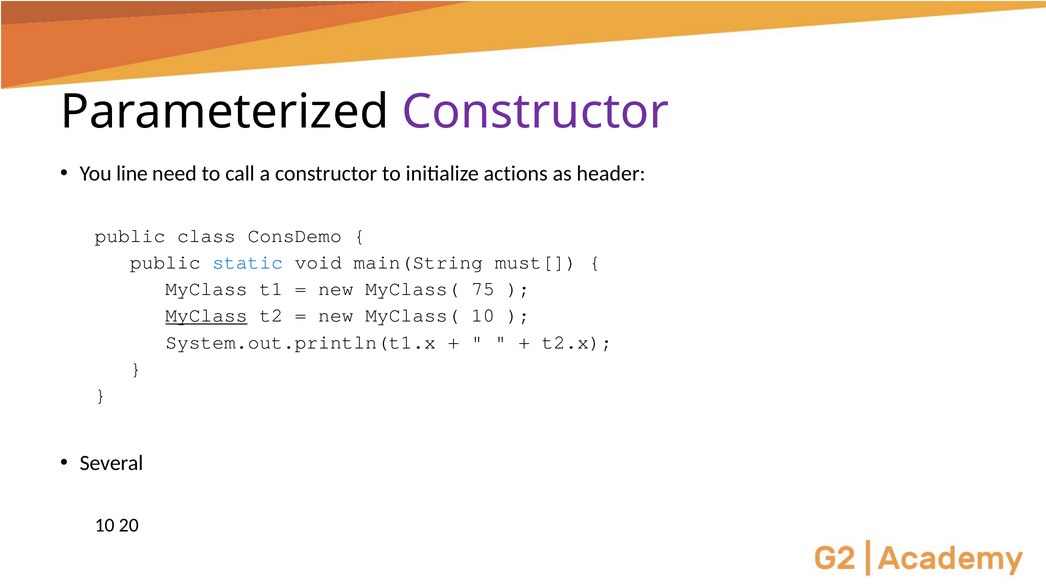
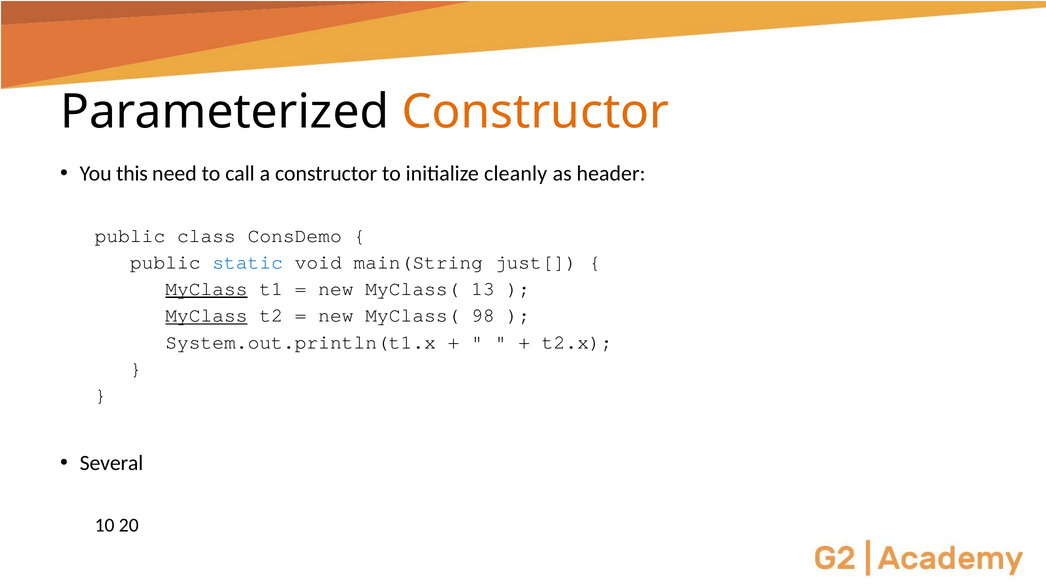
Constructor colour: purple -> orange (535, 112)
line: line -> this (132, 174)
actions: actions -> cleanly (516, 174)
must[: must[ -> just[ (536, 262)
MyClass underline: none -> present (206, 289)
75: 75 -> 13 (483, 289)
MyClass( 10: 10 -> 98 (483, 316)
